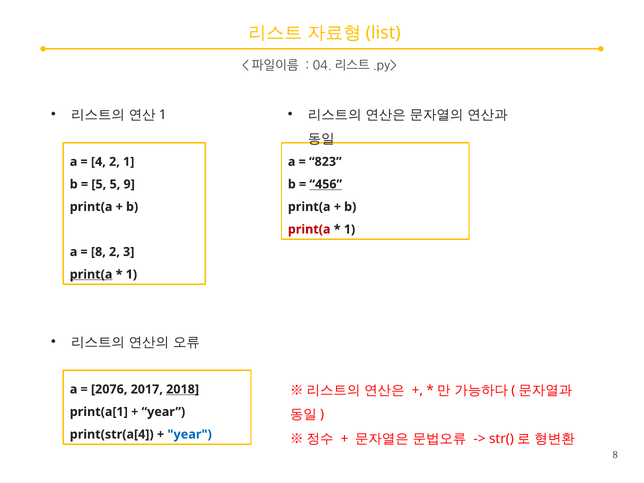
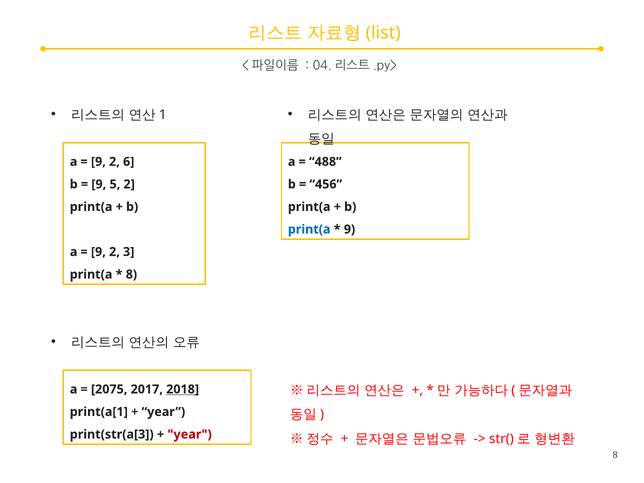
4: 4 -> 9 (98, 162)
2 1: 1 -> 6 (129, 162)
823: 823 -> 488 (325, 162)
5: 5 -> 9 (99, 184)
5 9: 9 -> 2 (129, 184)
456 underline: present -> none (326, 184)
print(a colour: red -> blue (309, 229)
1: 1 -> 9 (350, 229)
8: 8 -> 9 (98, 252)
print(a underline: present -> none (91, 274)
1: 1 -> 8 (131, 274)
2076: 2076 -> 2075 (109, 389)
print(str(a[4: print(str(a[4 -> print(str(a[3 (112, 434)
year colour: blue -> red (190, 434)
